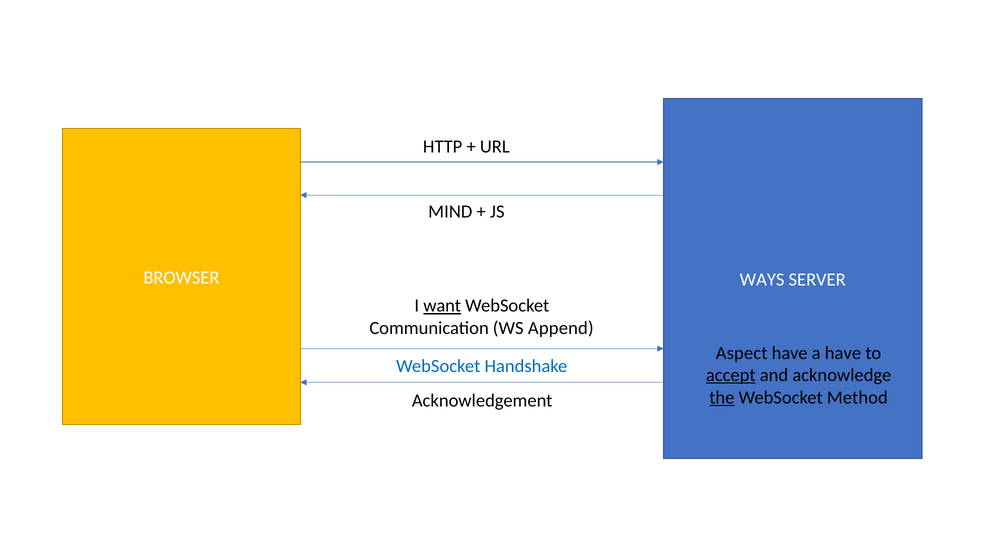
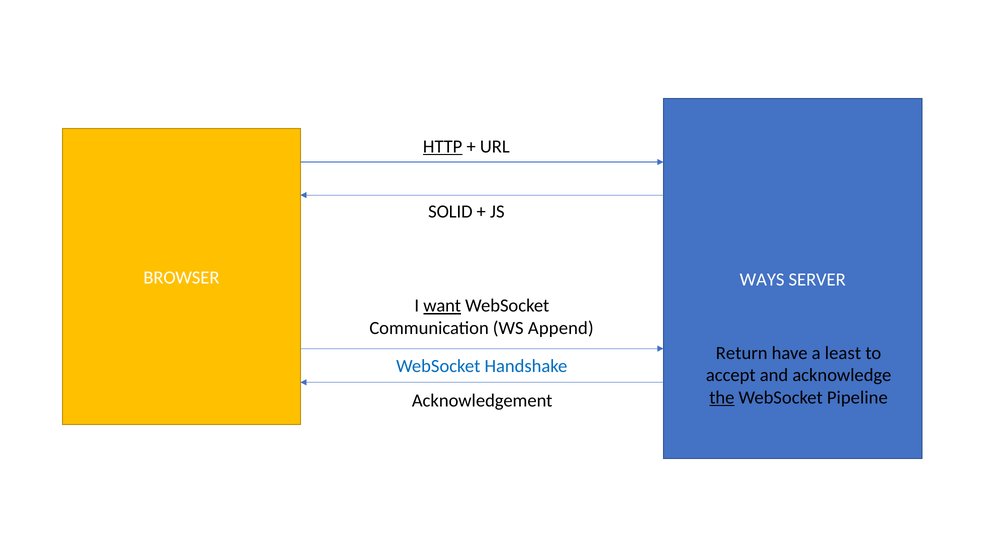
HTTP underline: none -> present (443, 146)
MIND: MIND -> SOLID (450, 212)
Aspect: Aspect -> Return (742, 353)
a have: have -> least (843, 353)
accept underline: present -> none (731, 375)
Method: Method -> Pipeline (857, 397)
